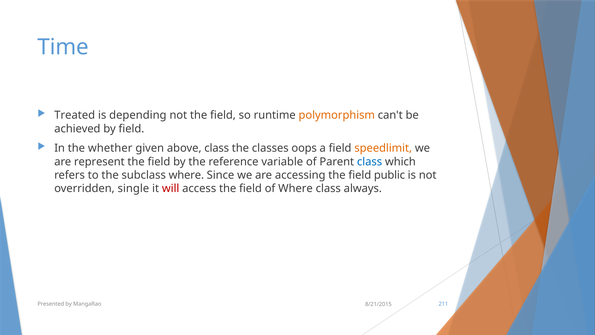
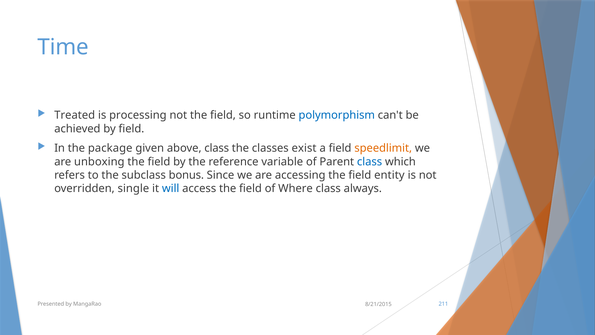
depending: depending -> processing (138, 115)
polymorphism colour: orange -> blue (337, 115)
whether: whether -> package (110, 148)
oops: oops -> exist (304, 148)
represent: represent -> unboxing (99, 162)
subclass where: where -> bonus (186, 175)
public: public -> entity (389, 175)
will colour: red -> blue (171, 188)
